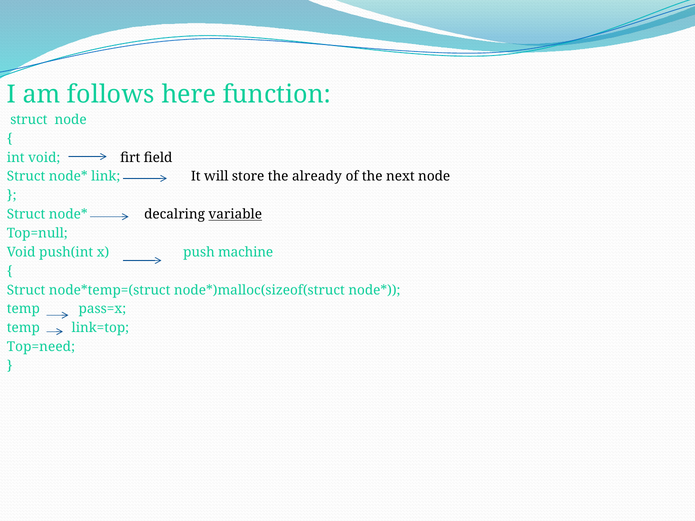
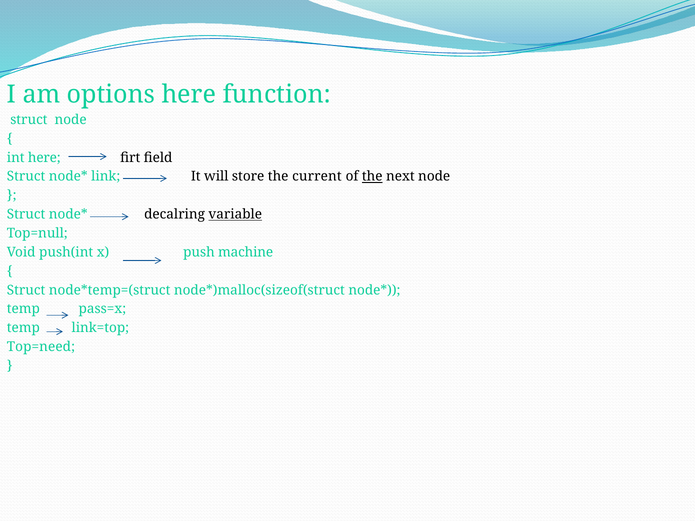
follows: follows -> options (111, 95)
int void: void -> here (44, 158)
already: already -> current (317, 177)
the underline: none -> present (372, 177)
